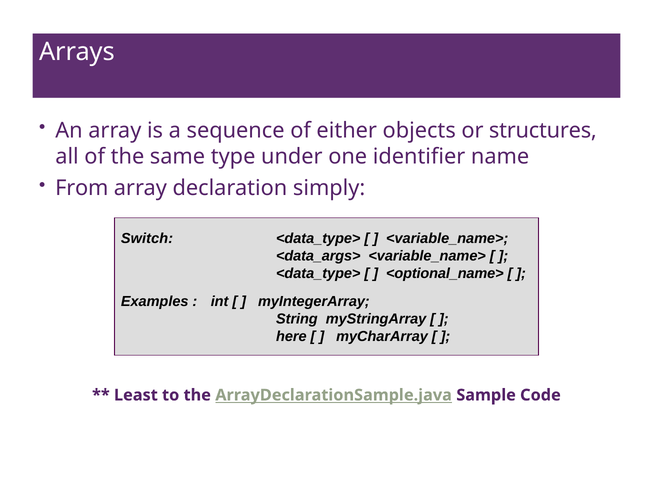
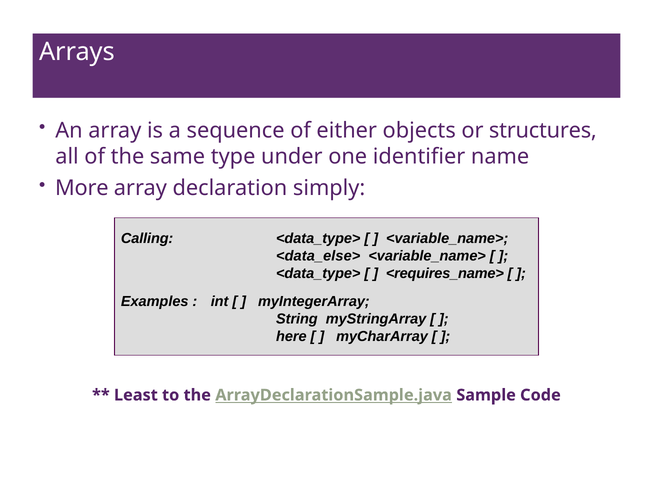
From: From -> More (82, 188)
Switch: Switch -> Calling (147, 238)
<data_args>: <data_args> -> <data_else> (318, 256)
<optional_name>: <optional_name> -> <requires_name> (445, 273)
